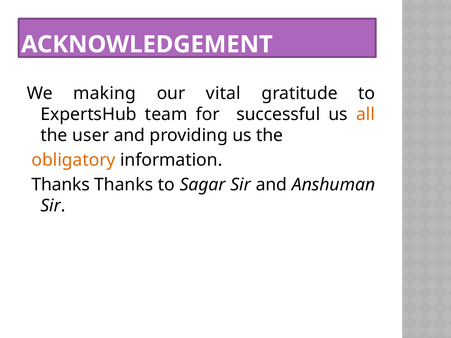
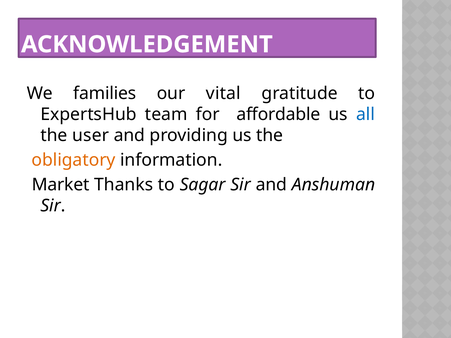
making: making -> families (105, 93)
successful: successful -> affordable (278, 114)
all colour: orange -> blue (366, 114)
Thanks: Thanks -> Market (61, 185)
